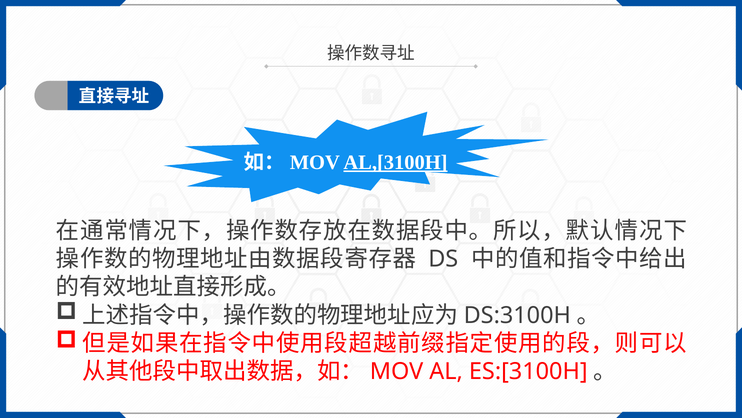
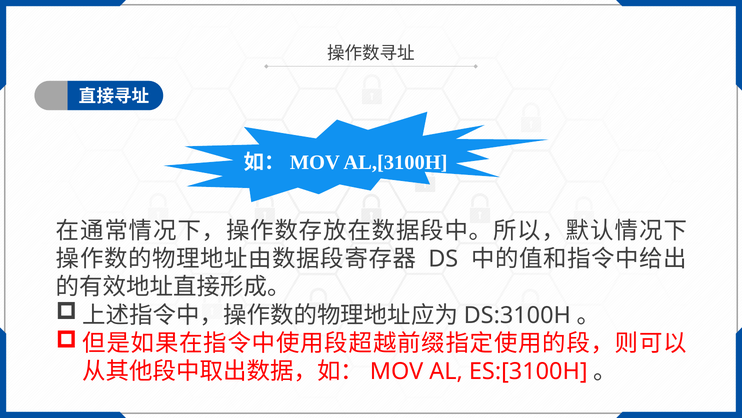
AL,[3100H underline: present -> none (396, 162)
